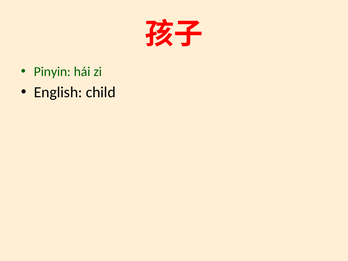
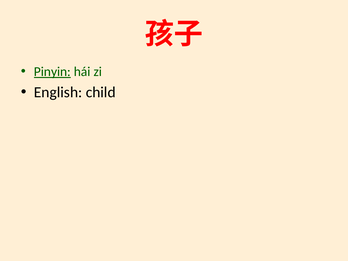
Pinyin underline: none -> present (52, 72)
